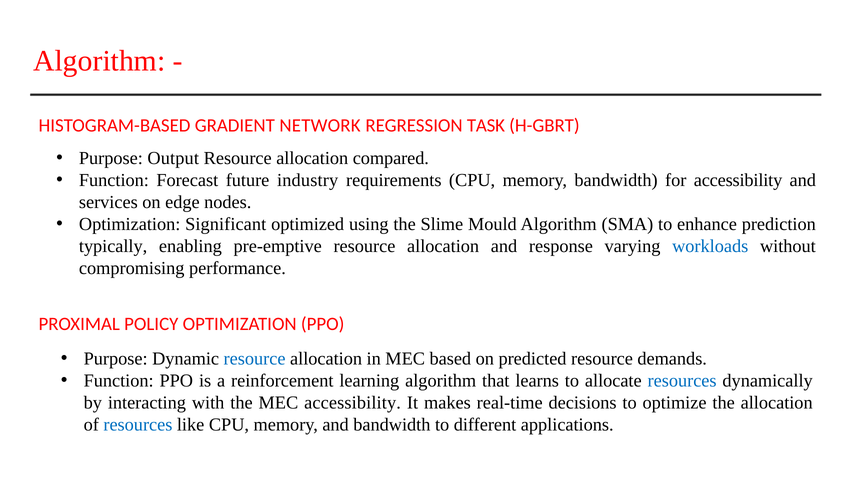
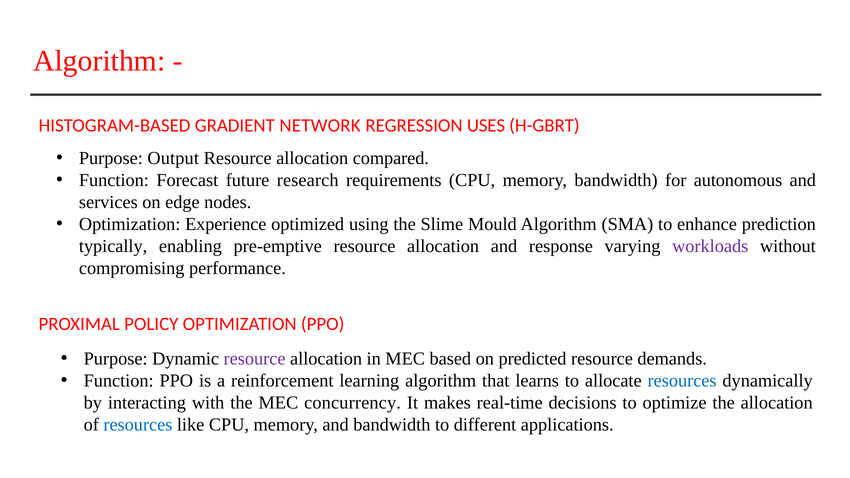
TASK: TASK -> USES (486, 126)
industry: industry -> research (308, 180)
for accessibility: accessibility -> autonomous (738, 180)
Significant: Significant -> Experience (226, 224)
workloads colour: blue -> purple (710, 246)
resource colour: blue -> purple (255, 359)
MEC accessibility: accessibility -> concurrency (353, 403)
